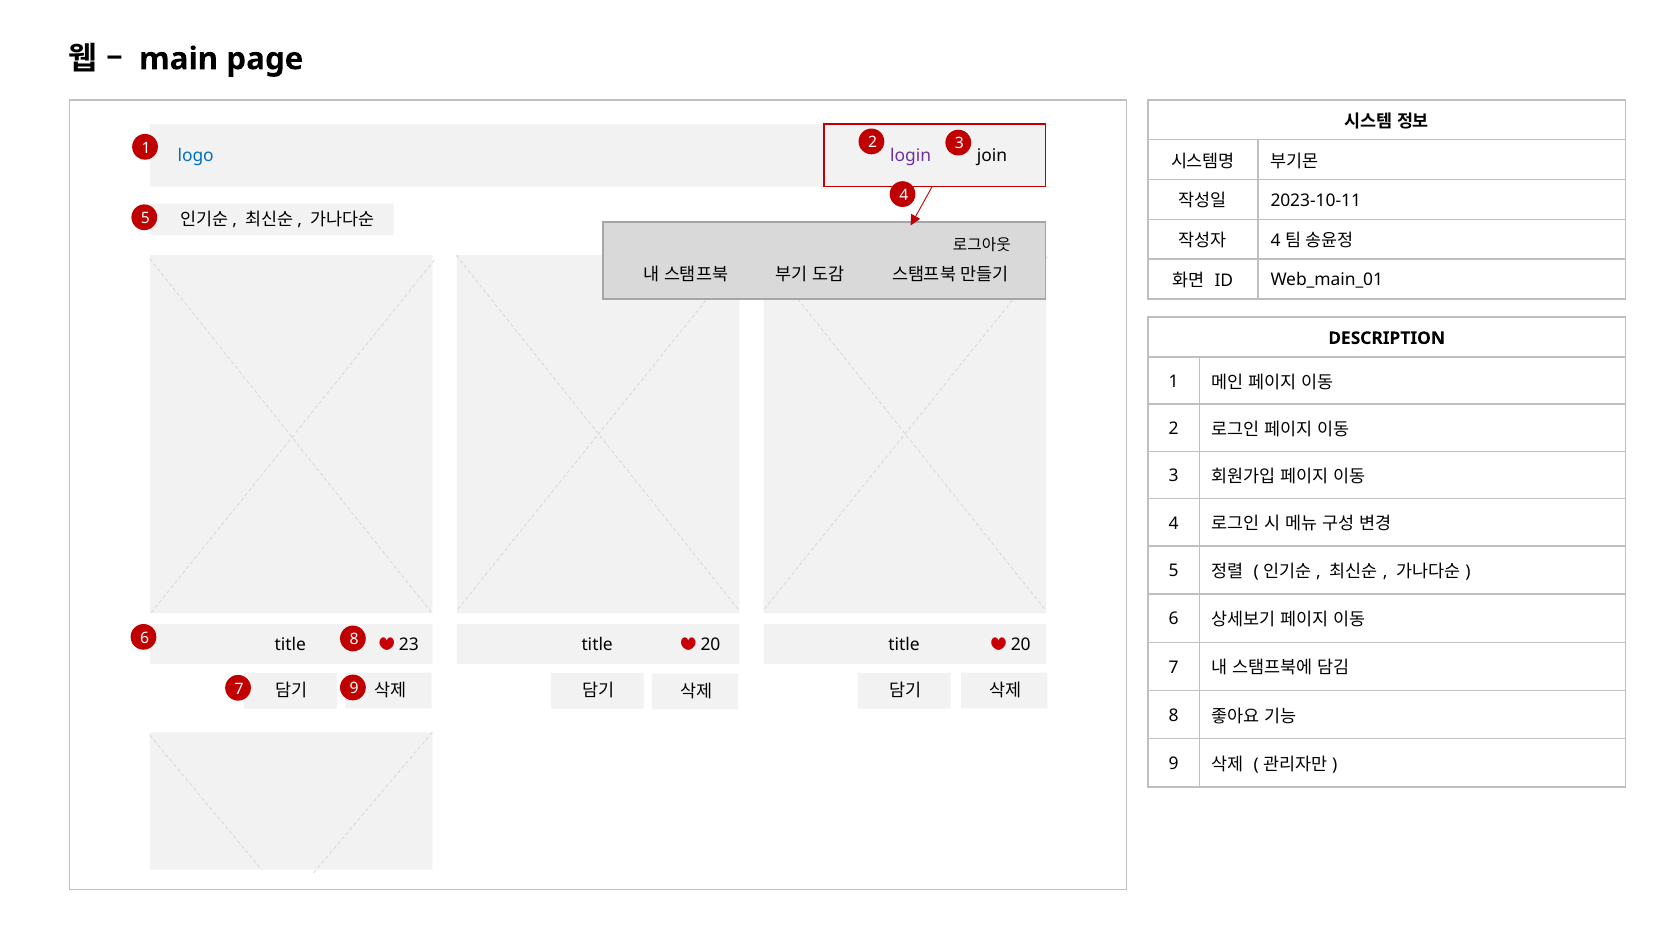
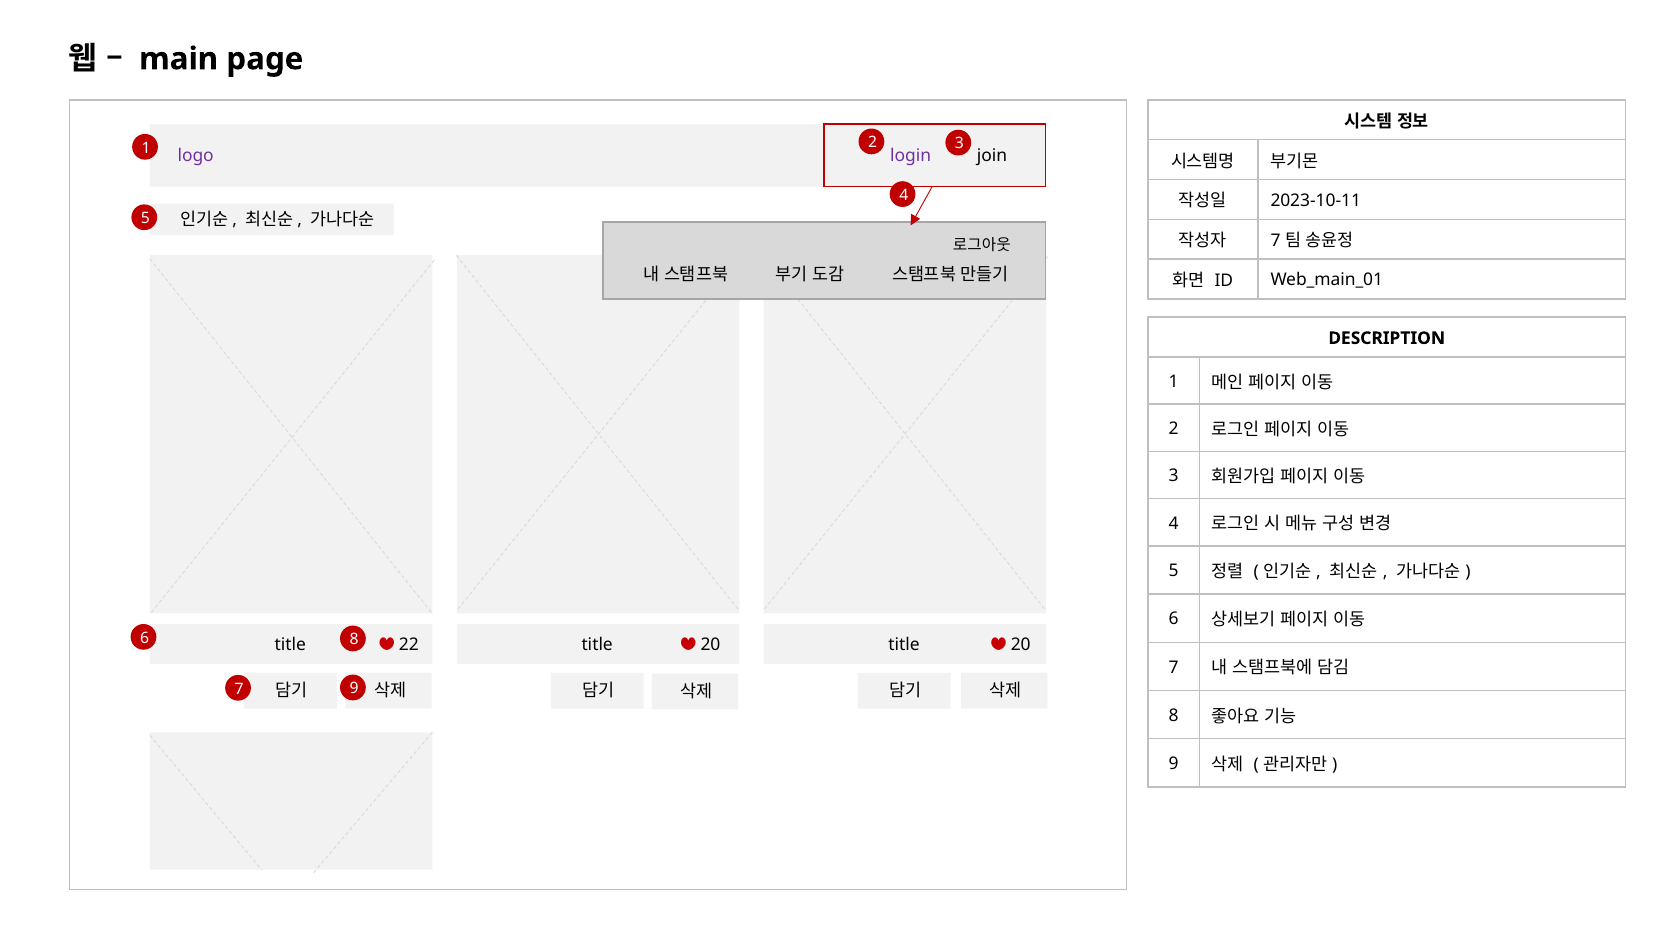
logo colour: blue -> purple (196, 156)
4: 4 -> 7 (1276, 241)
23: 23 -> 22 (409, 645)
